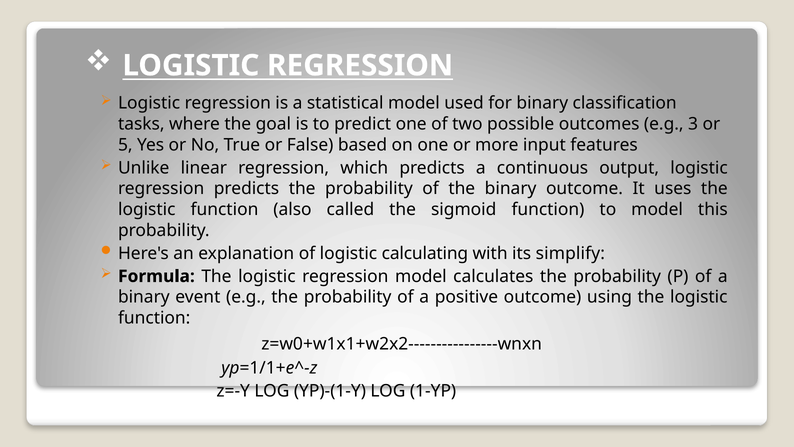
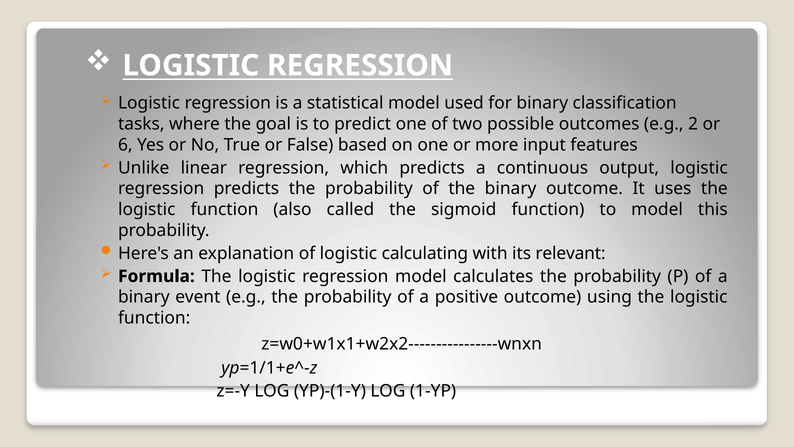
3: 3 -> 2 (693, 124)
5: 5 -> 6 (125, 145)
simplify: simplify -> relevant (570, 253)
